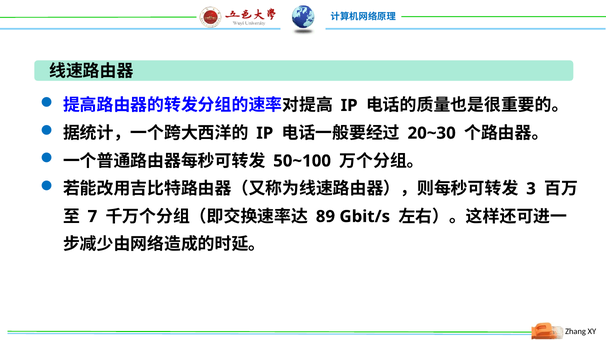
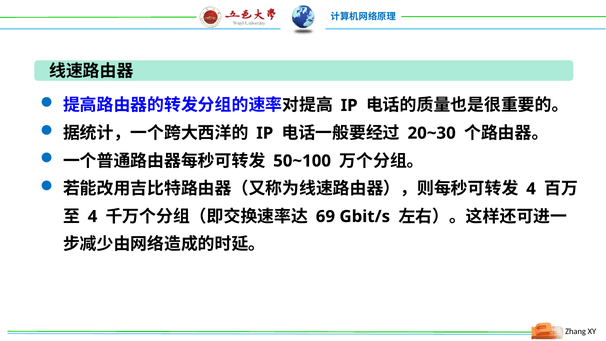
3: 3 -> 4 (531, 189)
7: 7 -> 4 (92, 216)
89: 89 -> 69 (325, 216)
